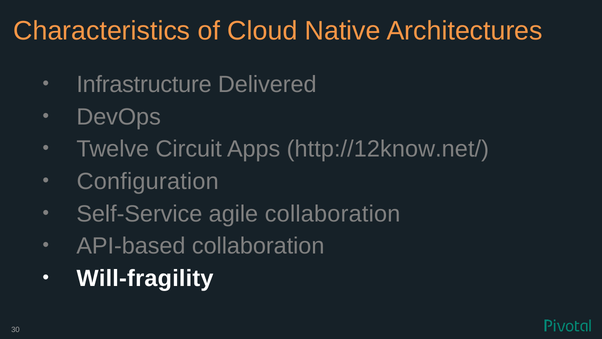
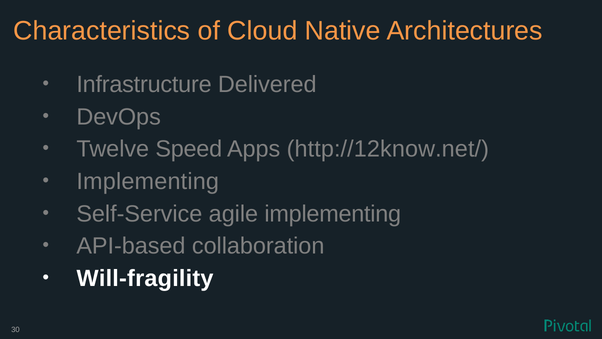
Circuit: Circuit -> Speed (189, 149)
Configuration: Configuration -> Implementing (148, 181)
agile collaboration: collaboration -> implementing (333, 214)
